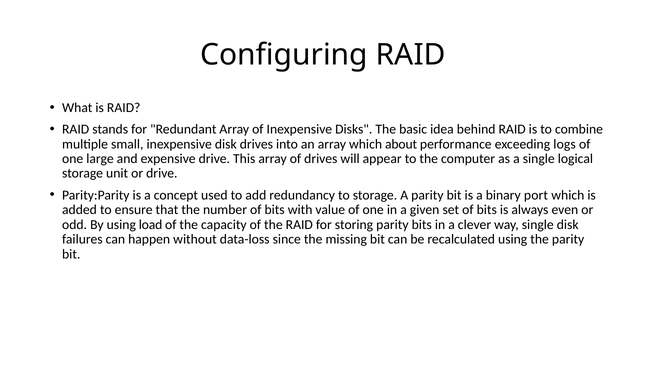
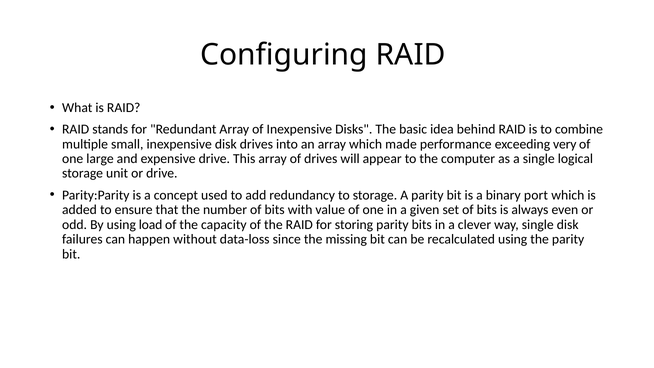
about: about -> made (401, 144)
logs: logs -> very (565, 144)
